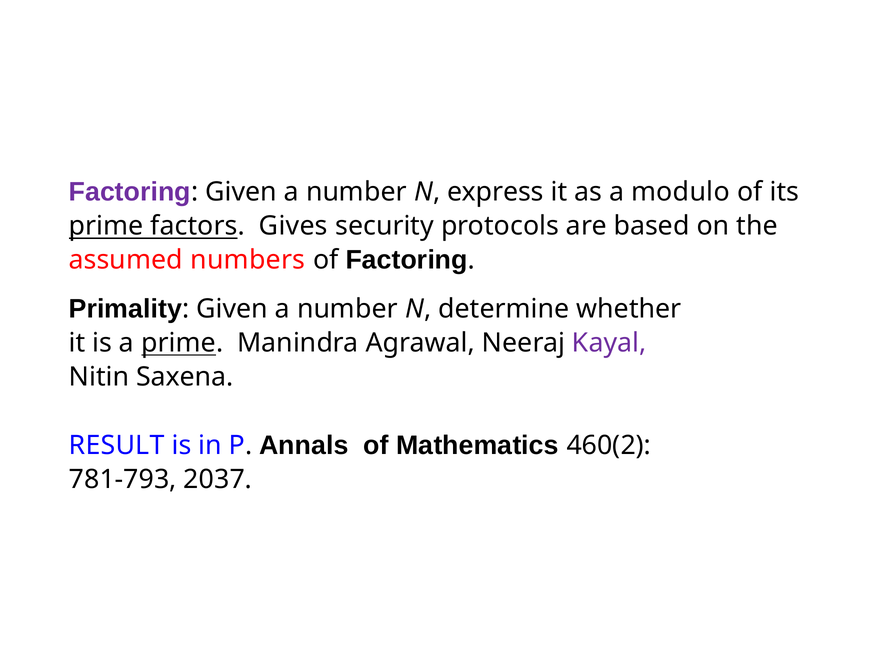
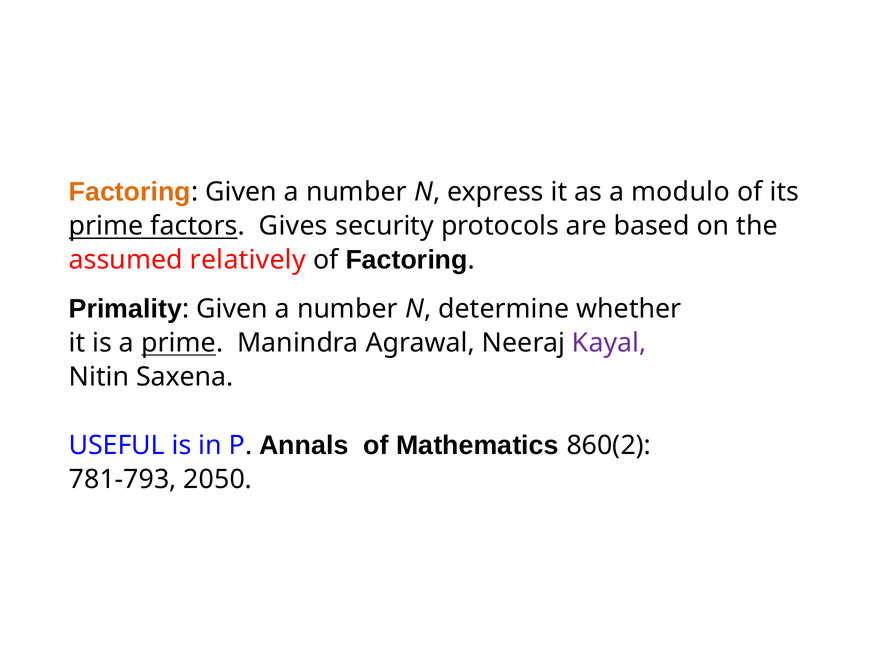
Factoring colour: purple -> orange (130, 192)
numbers: numbers -> relatively (248, 260)
RESULT: RESULT -> USEFUL (117, 445)
460(2: 460(2 -> 860(2 (609, 445)
2037: 2037 -> 2050 (218, 479)
